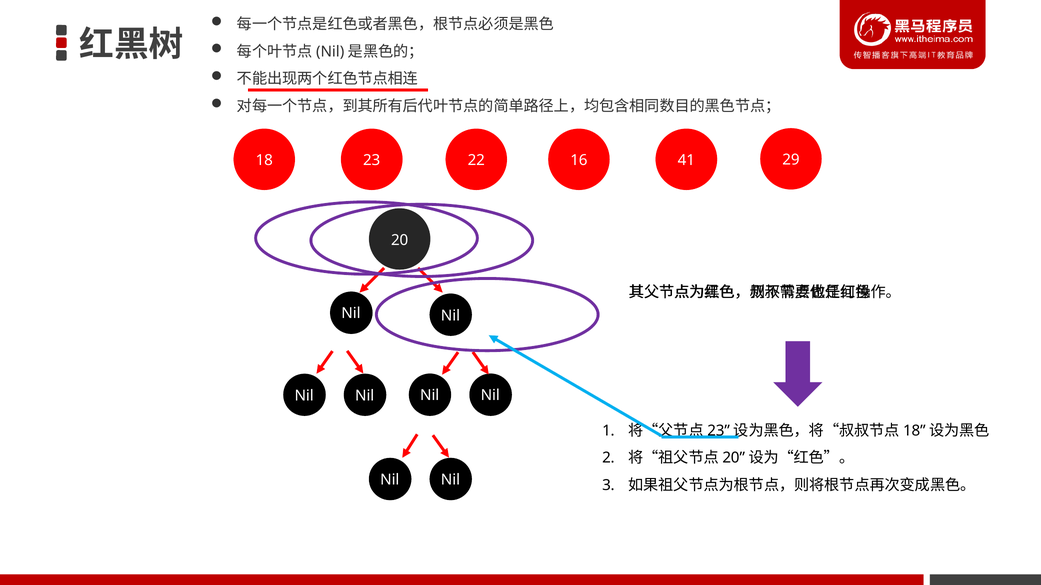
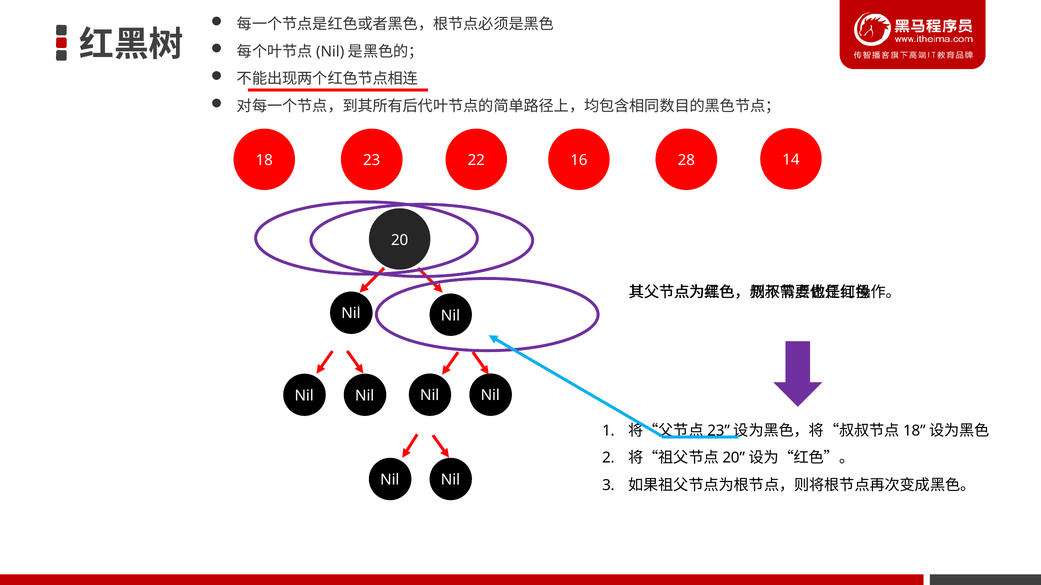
41: 41 -> 28 (686, 161)
29: 29 -> 14 (791, 160)
